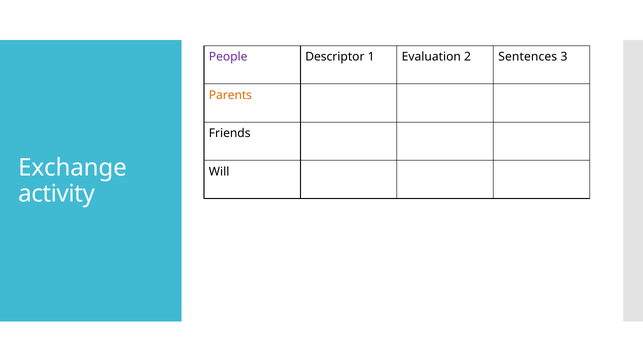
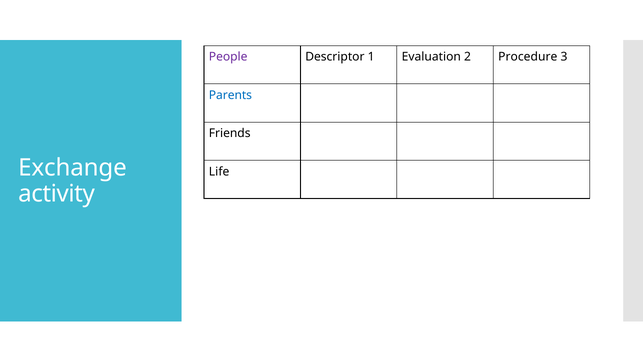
Sentences: Sentences -> Procedure (528, 57)
Parents colour: orange -> blue (230, 95)
Will: Will -> Life (219, 171)
